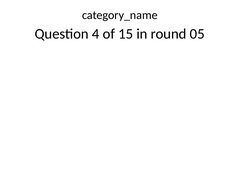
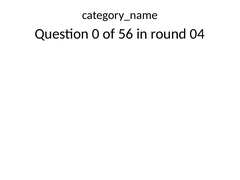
4: 4 -> 0 (96, 34)
15: 15 -> 56 (126, 34)
05: 05 -> 04 (197, 34)
